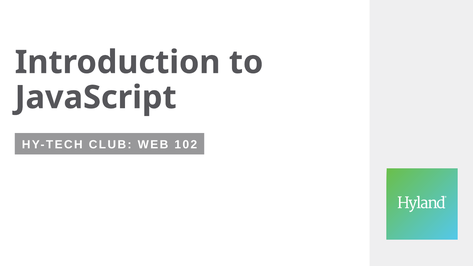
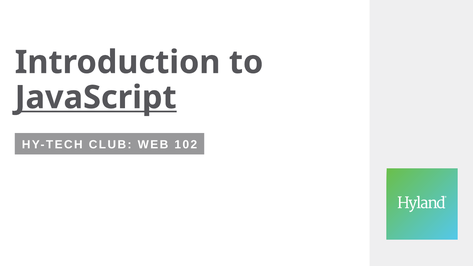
JavaScript underline: none -> present (96, 98)
